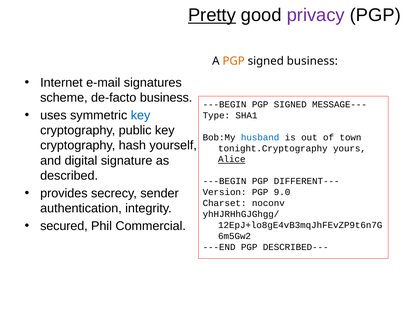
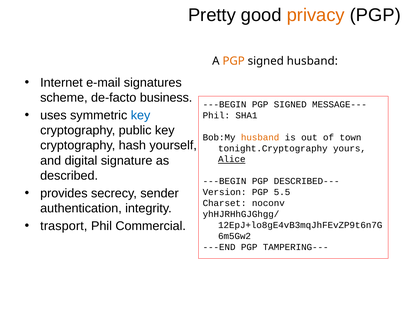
Pretty underline: present -> none (212, 15)
privacy colour: purple -> orange (316, 15)
signed business: business -> husband (312, 61)
Type: Type -> Phil (216, 115)
husband colour: blue -> orange (260, 137)
DIFFERENT---: DIFFERENT--- -> DESCRIBED--- (307, 181)
9.0: 9.0 -> 5.5 (282, 192)
secured: secured -> trasport (64, 226)
DESCRIBED---: DESCRIBED--- -> TAMPERING--- (296, 247)
